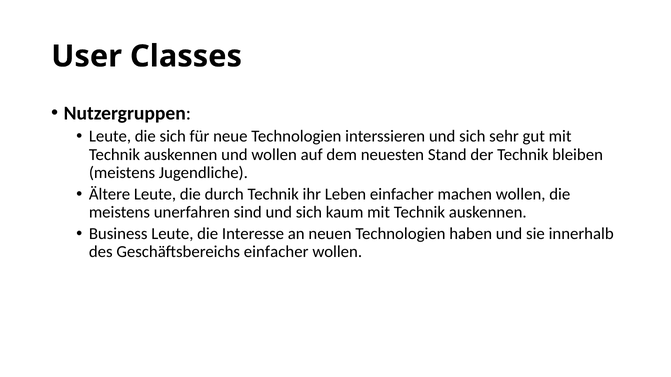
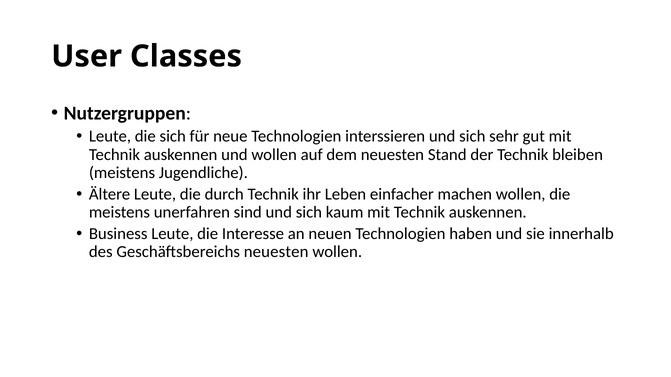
Geschäftsbereichs einfacher: einfacher -> neuesten (276, 252)
